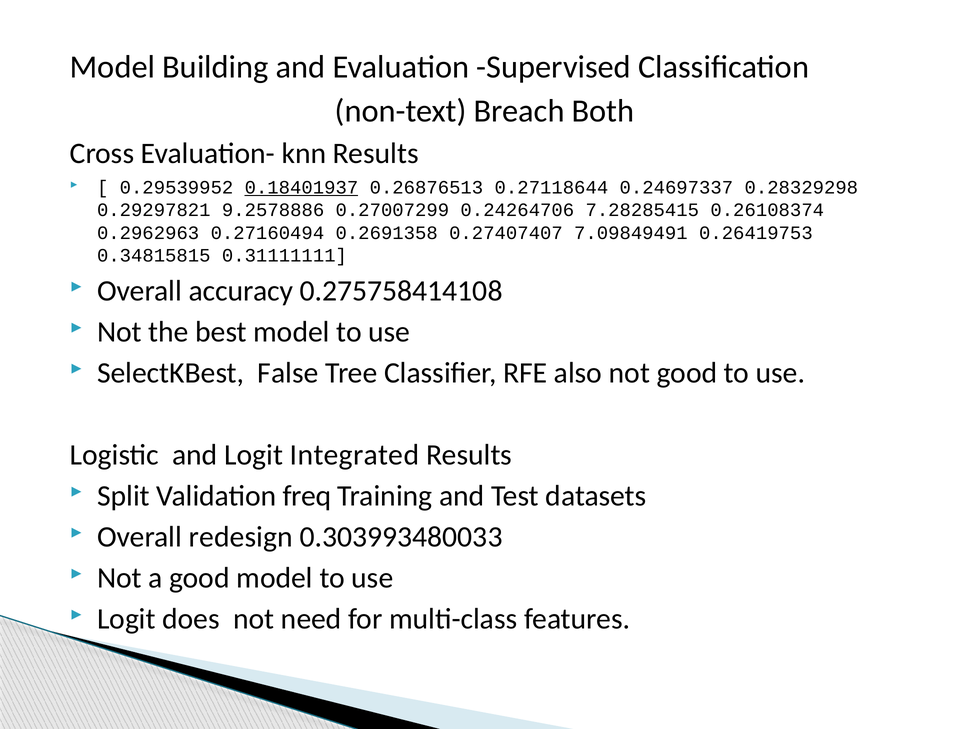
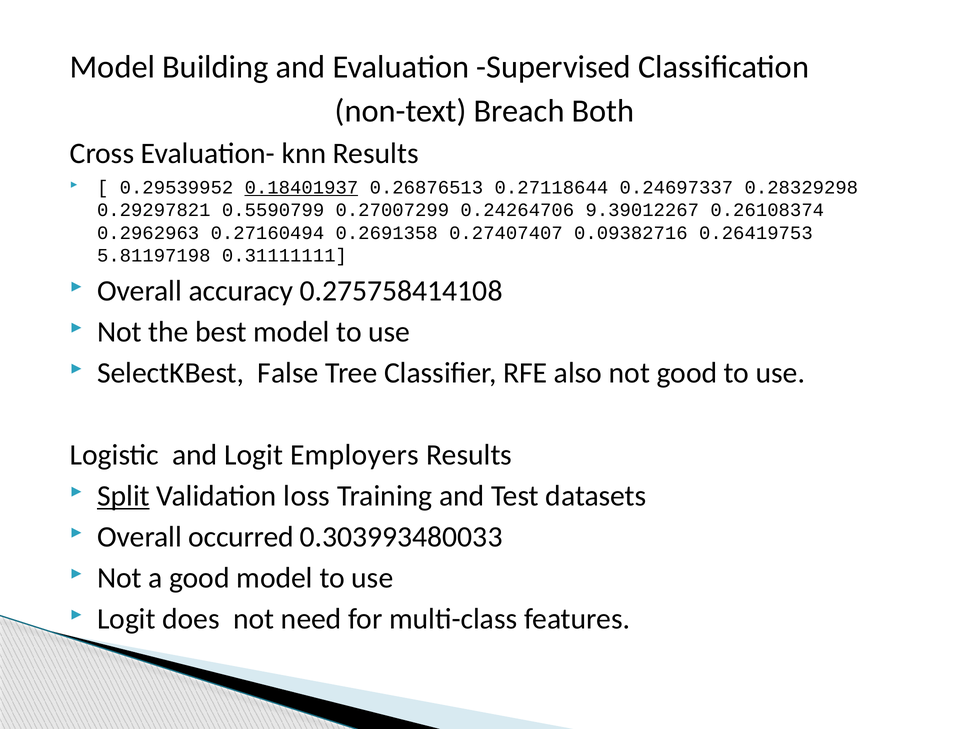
9.2578886: 9.2578886 -> 0.5590799 (273, 210)
7.28285415: 7.28285415 -> 9.39012267 (642, 210)
7.09849491: 7.09849491 -> 0.09382716 (631, 233)
0.34815815: 0.34815815 -> 5.81197198 (154, 256)
Integrated: Integrated -> Employers (355, 455)
Split underline: none -> present (123, 496)
freq: freq -> loss (307, 496)
redesign: redesign -> occurred (241, 537)
